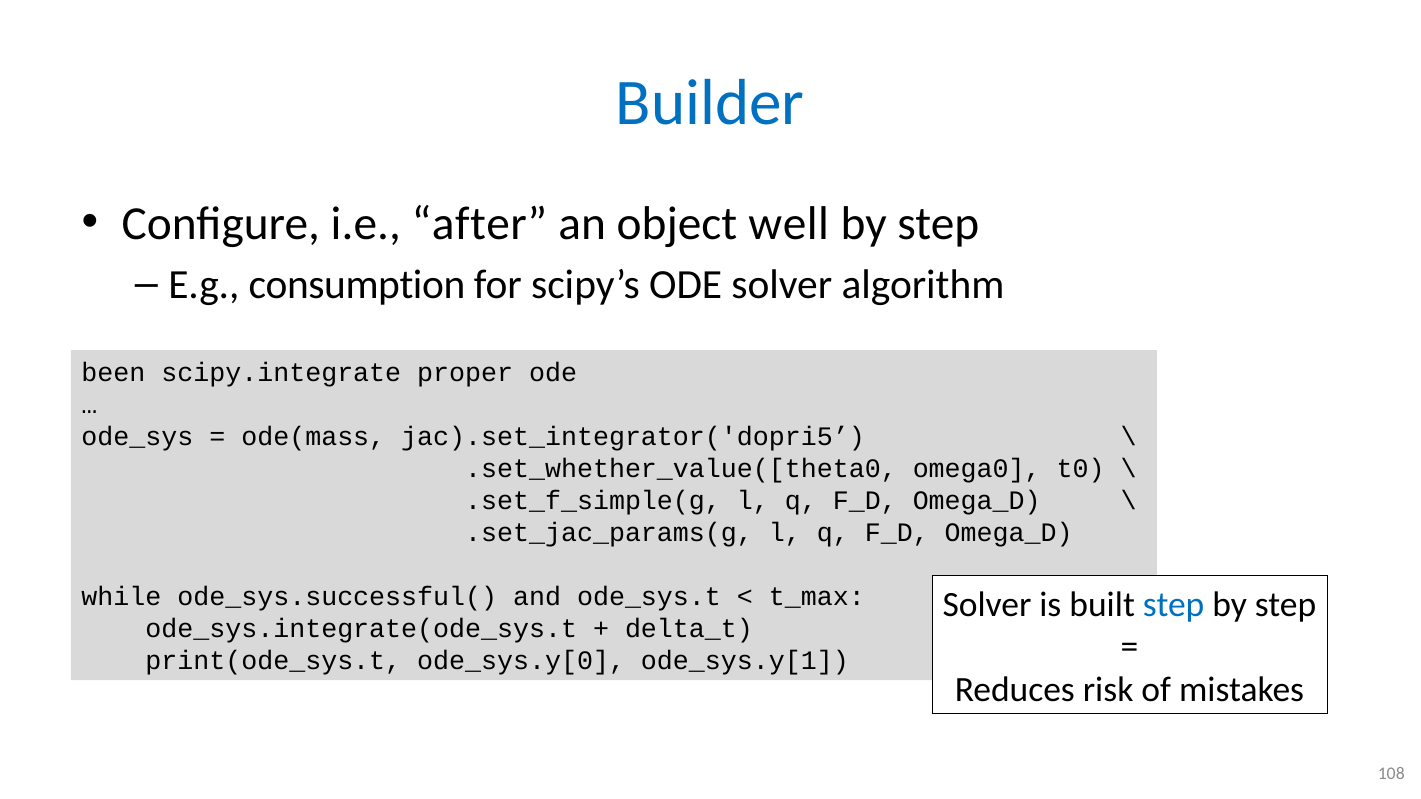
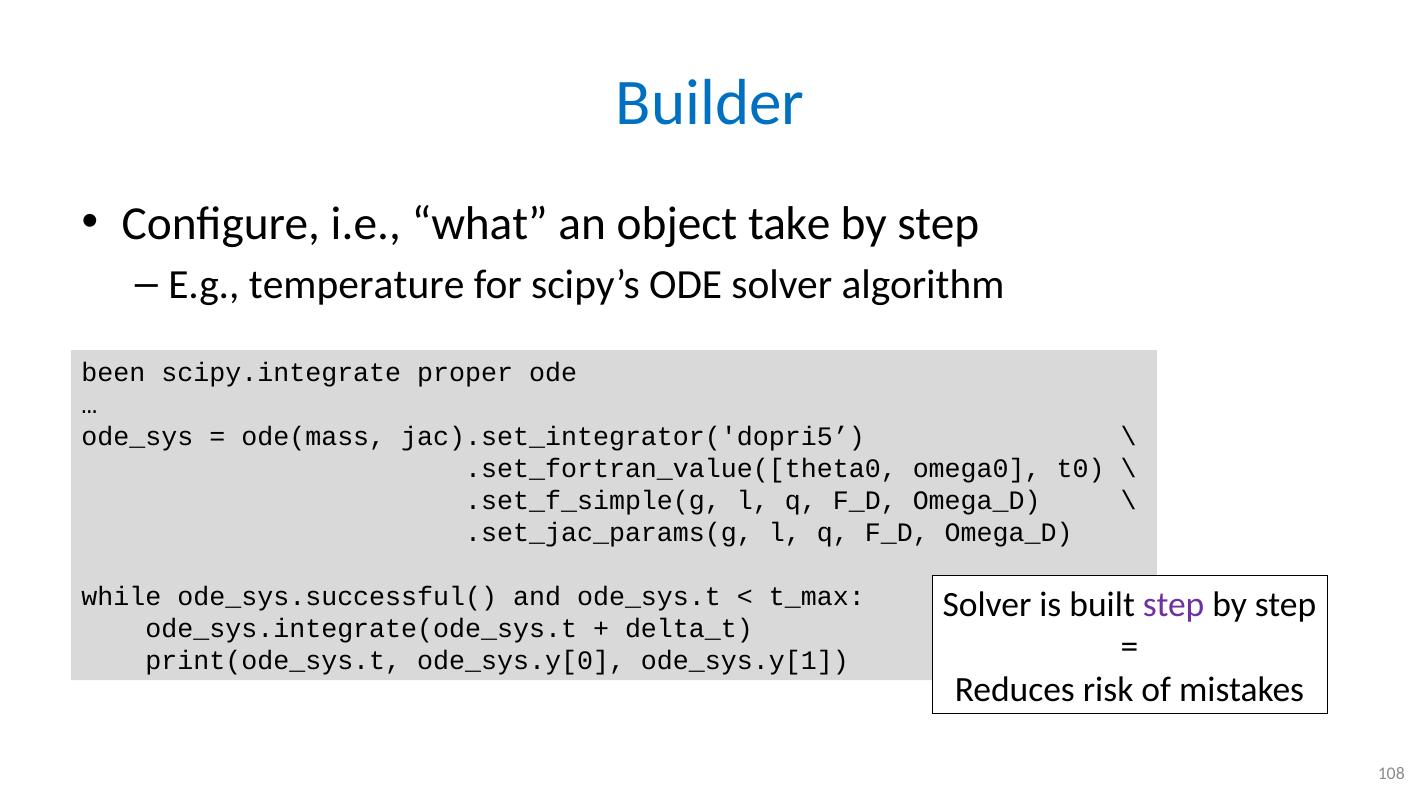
after: after -> what (480, 224)
well: well -> take (789, 224)
consumption: consumption -> temperature (357, 285)
.set_whether_value([theta0: .set_whether_value([theta0 -> .set_fortran_value([theta0 (681, 469)
step colour: blue -> purple (1174, 605)
